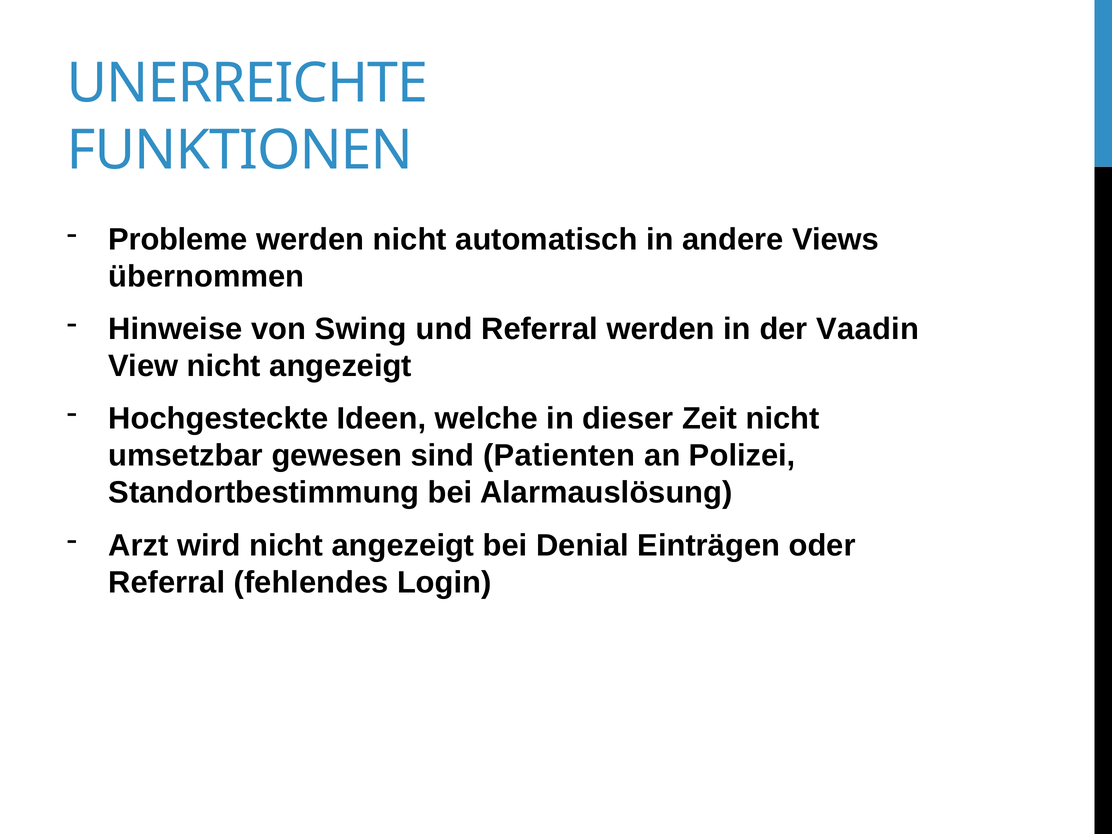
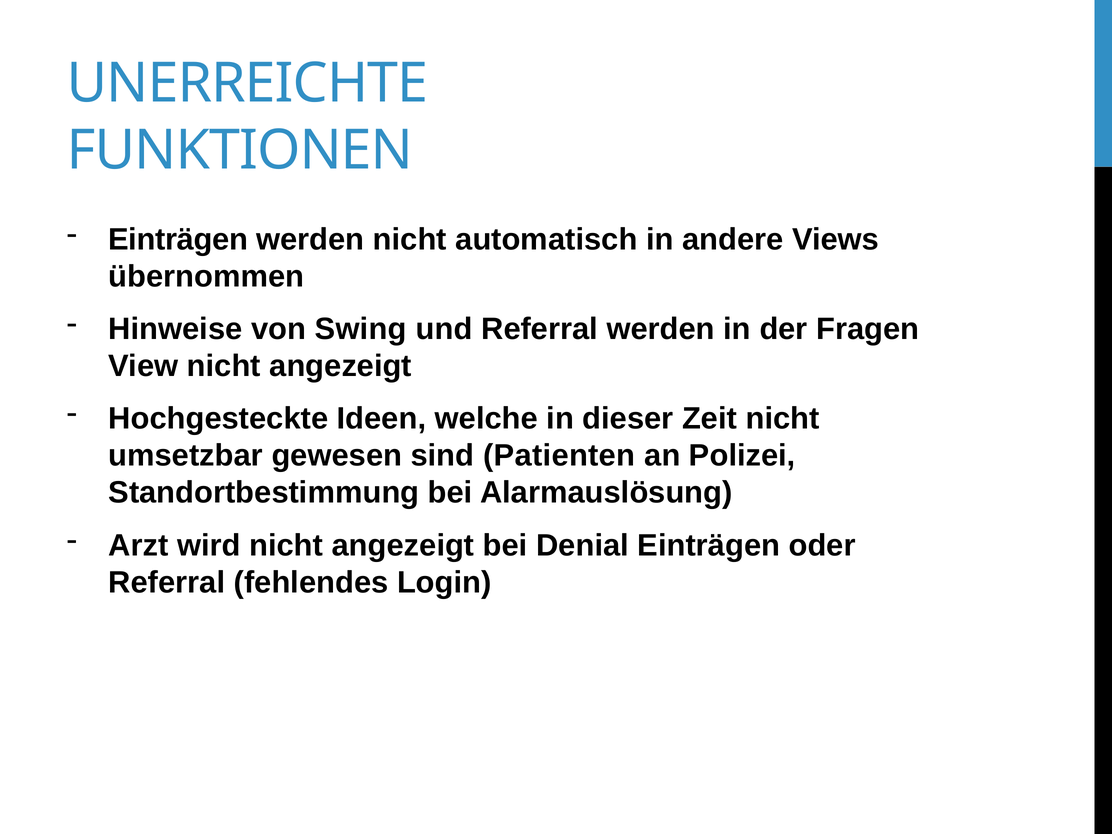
Probleme: Probleme -> Einträgen (178, 239)
Vaadin: Vaadin -> Fragen (868, 329)
